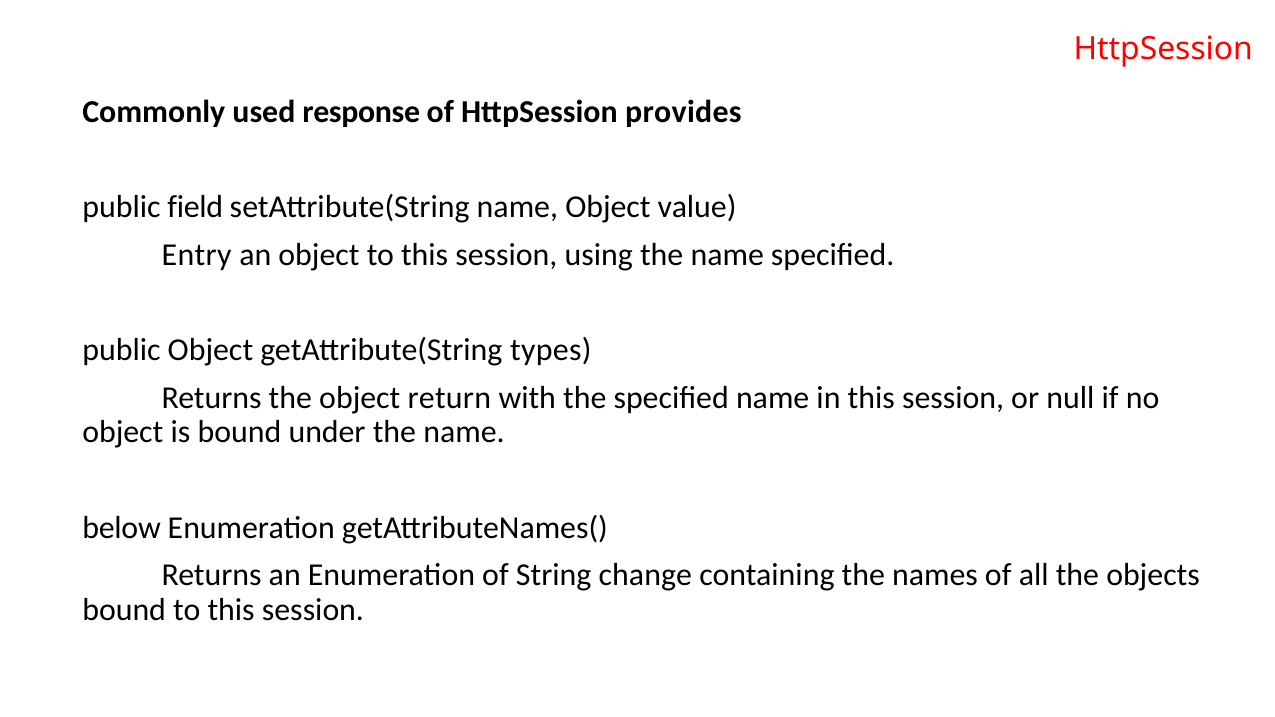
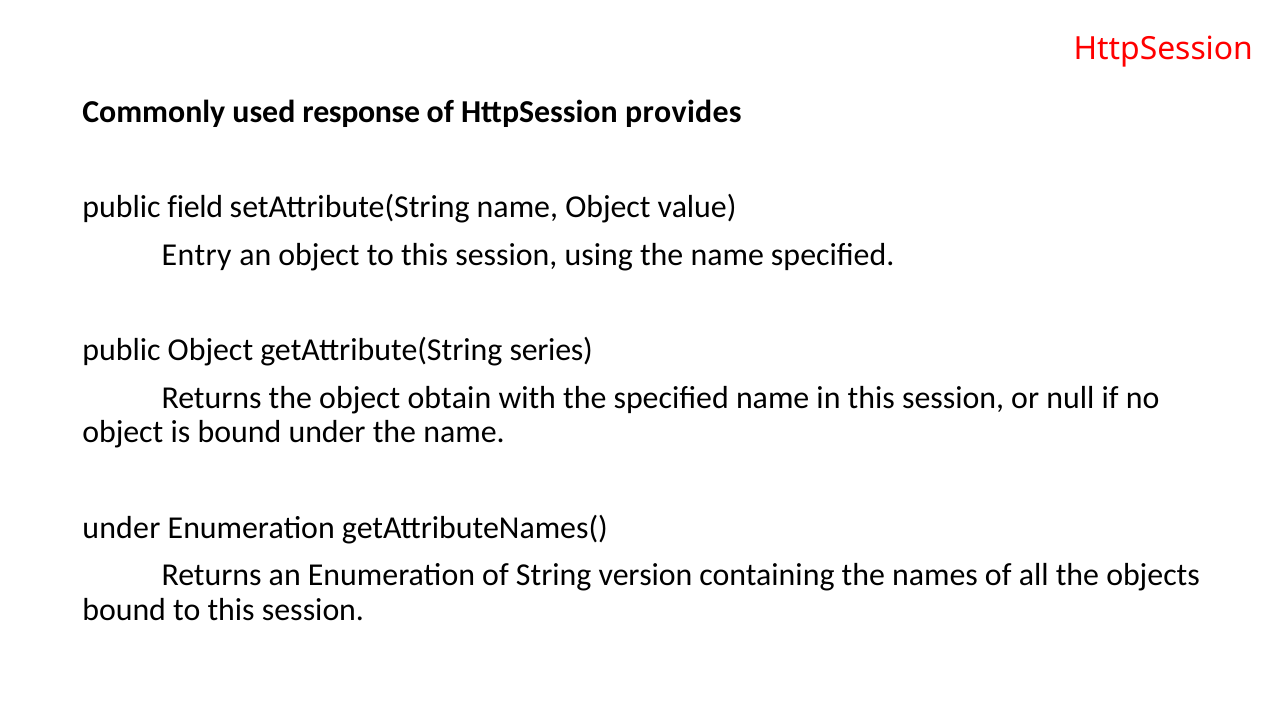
types: types -> series (551, 350)
return: return -> obtain (449, 398)
below: below -> under (121, 528)
change: change -> version (645, 575)
